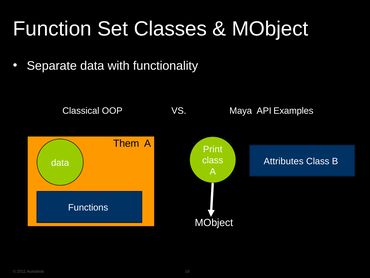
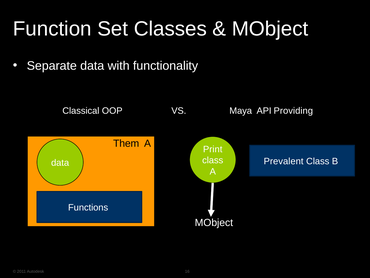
Examples: Examples -> Providing (293, 111)
Attributes: Attributes -> Prevalent (284, 161)
